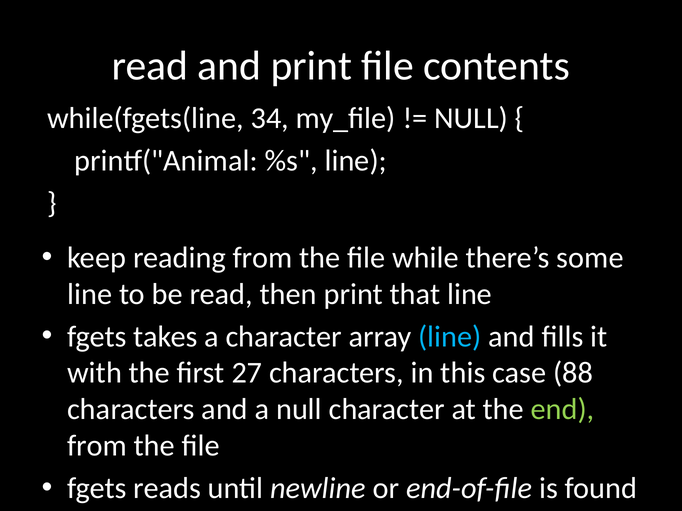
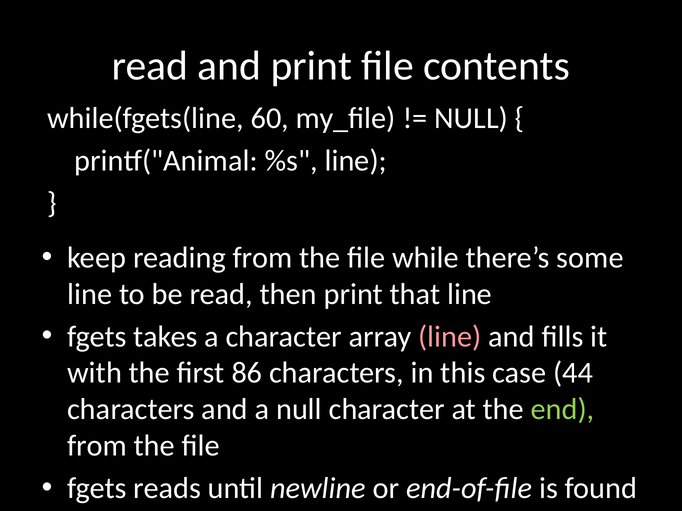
34: 34 -> 60 (270, 118)
line colour: light blue -> pink (450, 337)
27: 27 -> 86 (247, 373)
88: 88 -> 44 (573, 373)
